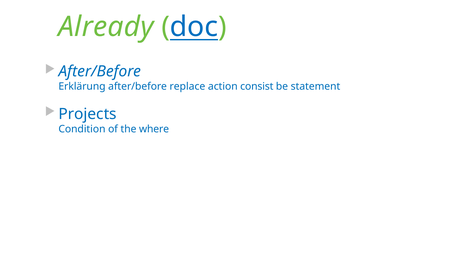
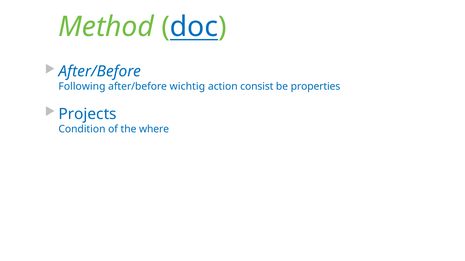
Already: Already -> Method (106, 27)
Erklärung: Erklärung -> Following (82, 87)
replace: replace -> wichtig (187, 87)
statement: statement -> properties (316, 87)
